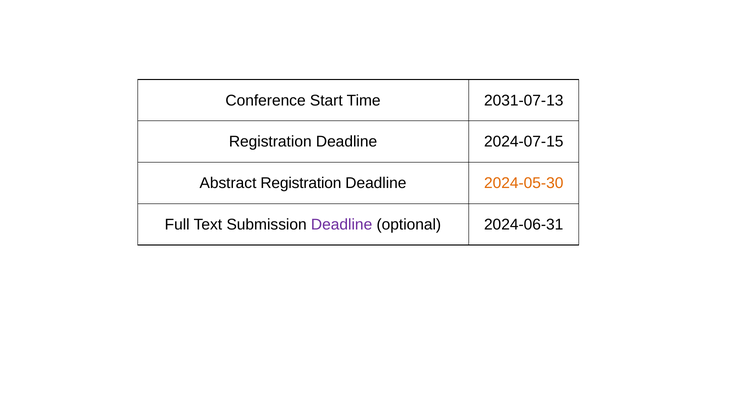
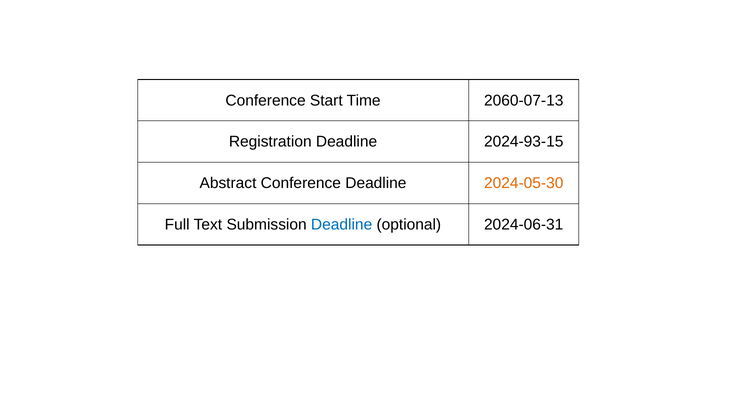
2031-07-13: 2031-07-13 -> 2060-07-13 (524, 100)
2024-07-15: 2024-07-15 -> 2024-93-15 (524, 142)
Abstract Registration: Registration -> Conference (301, 183)
Deadline colour: purple -> blue (342, 224)
